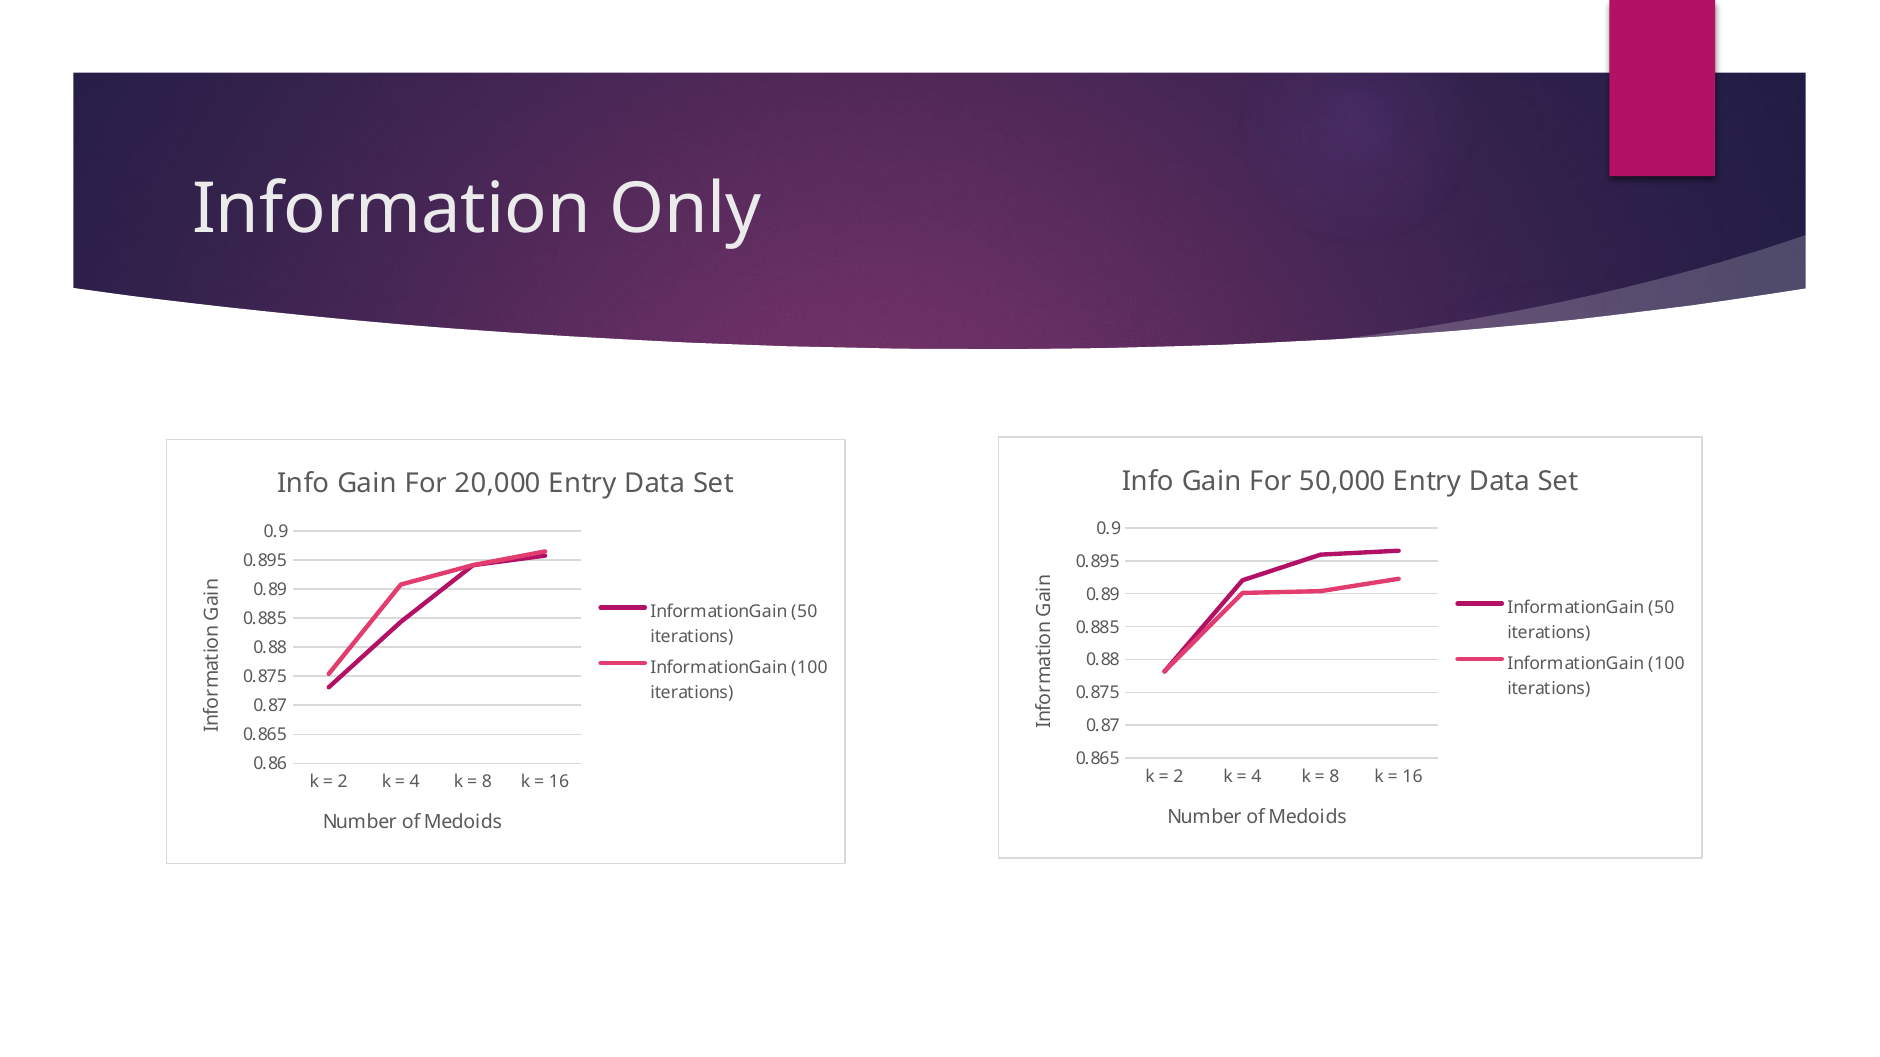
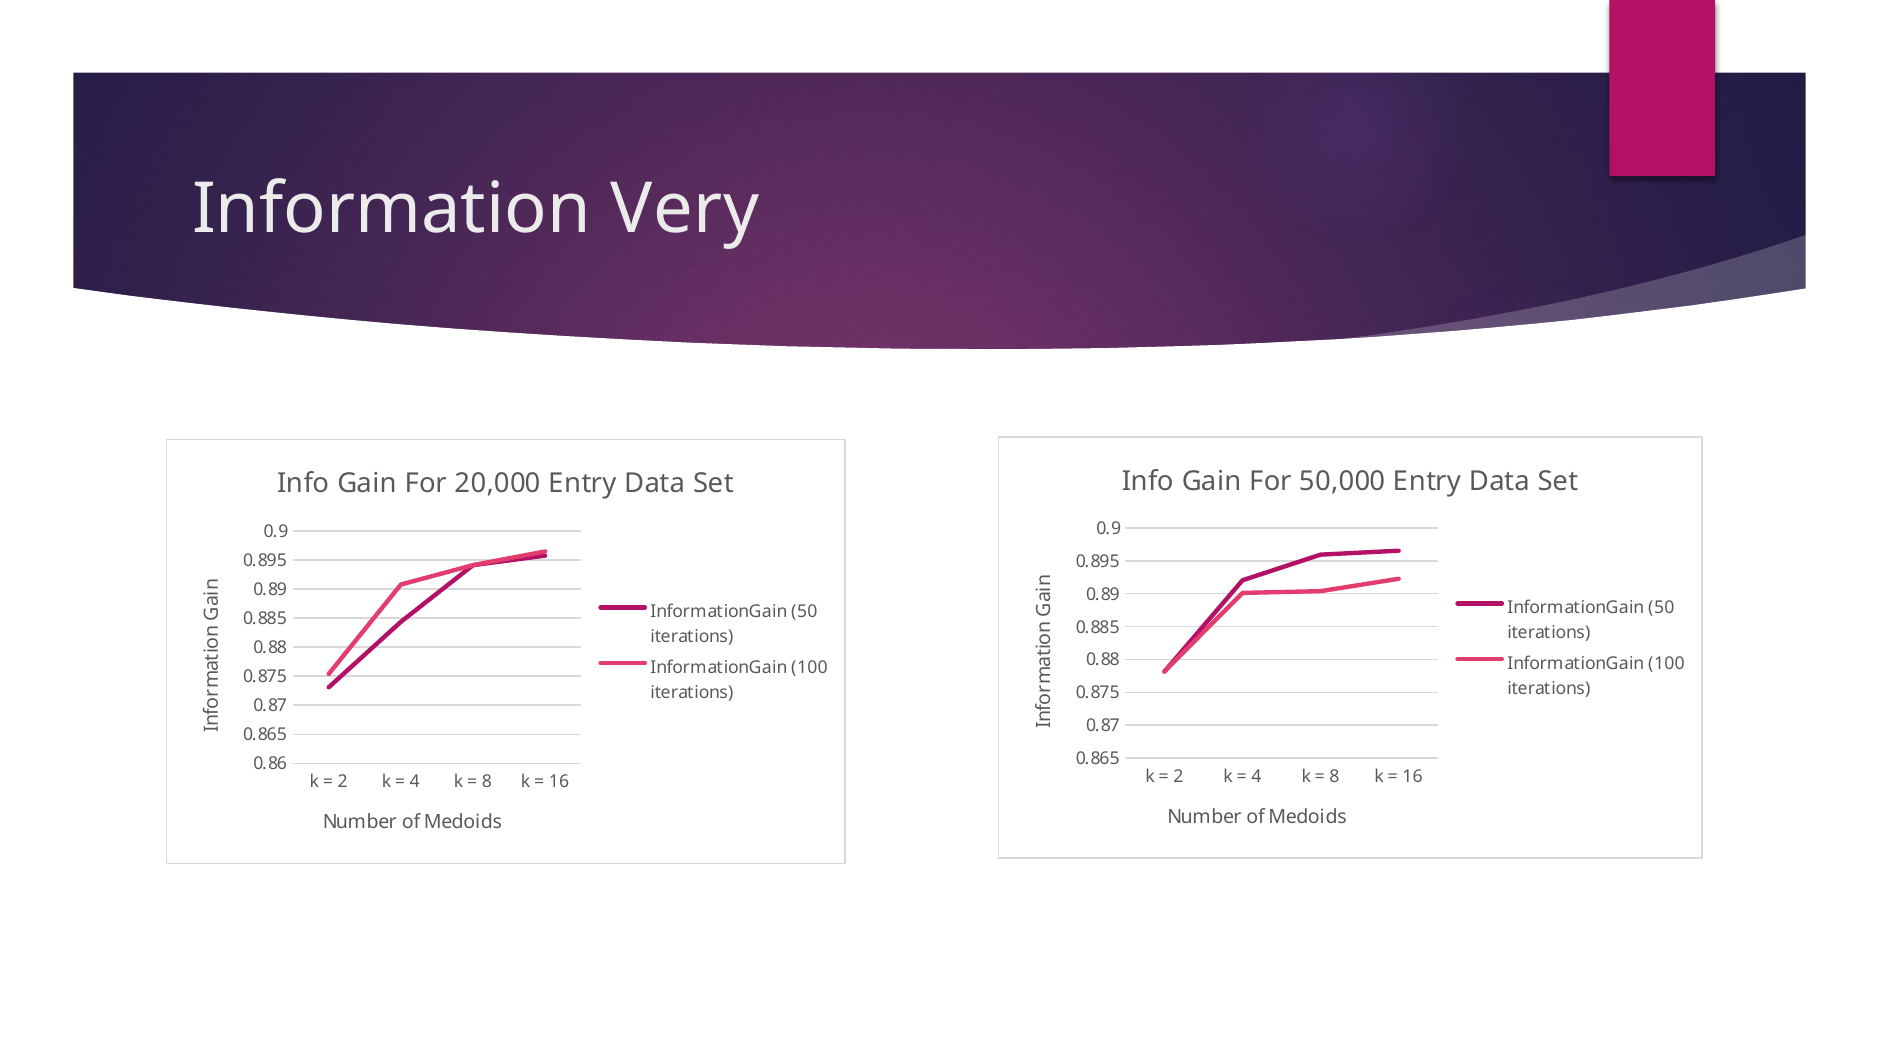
Only: Only -> Very (685, 210)
